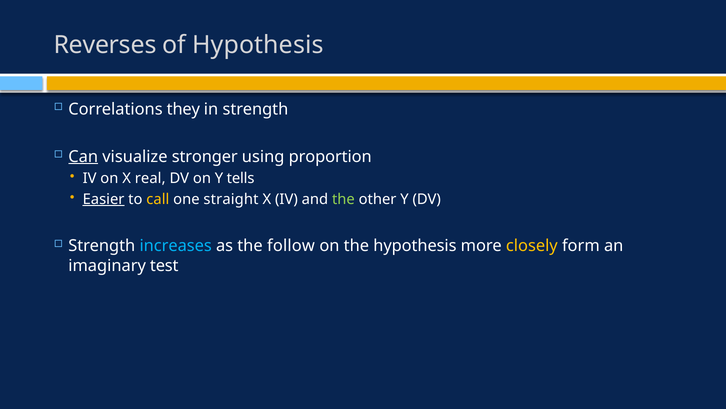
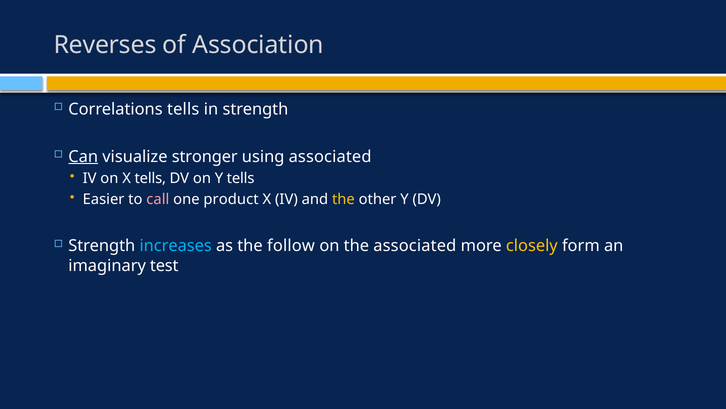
of Hypothesis: Hypothesis -> Association (258, 45)
Correlations they: they -> tells (183, 109)
using proportion: proportion -> associated (330, 156)
X real: real -> tells (150, 178)
Easier underline: present -> none (104, 199)
call colour: yellow -> pink (158, 199)
straight: straight -> product (231, 199)
the colour: light green -> yellow (343, 199)
the hypothesis: hypothesis -> associated (415, 245)
